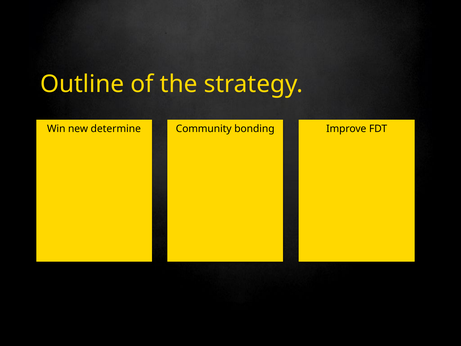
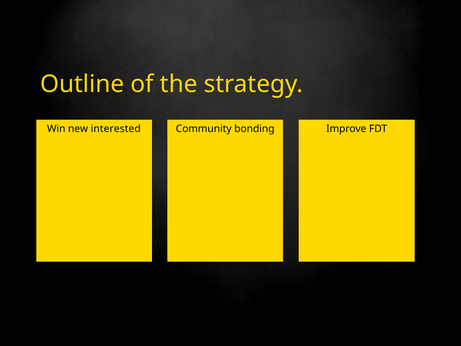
determine: determine -> interested (116, 129)
